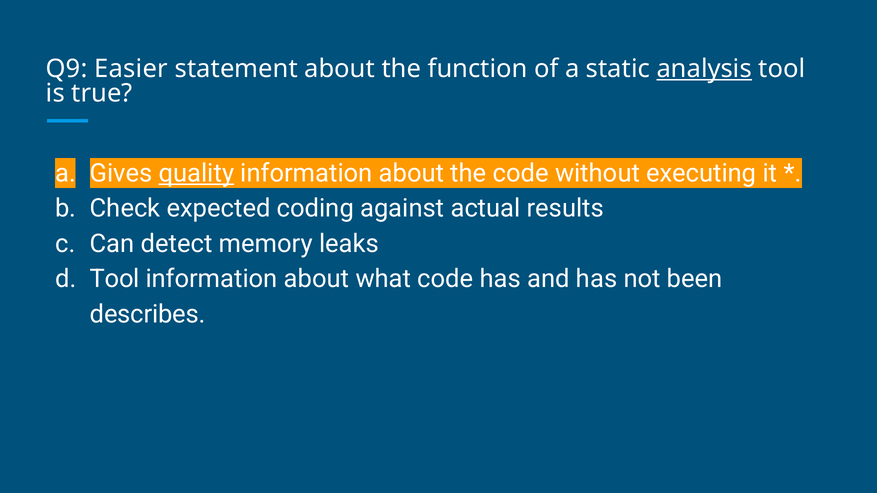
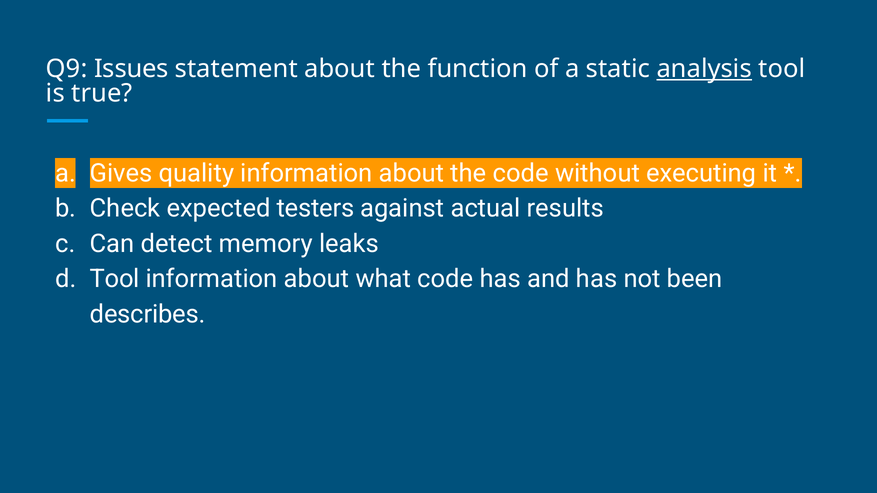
Easier: Easier -> Issues (131, 69)
quality underline: present -> none (196, 173)
coding: coding -> testers (316, 209)
